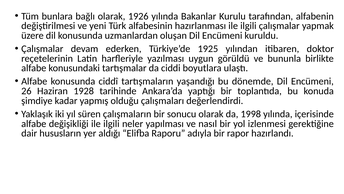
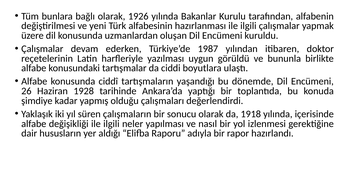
1925: 1925 -> 1987 (208, 49)
1998: 1998 -> 1918 (251, 114)
